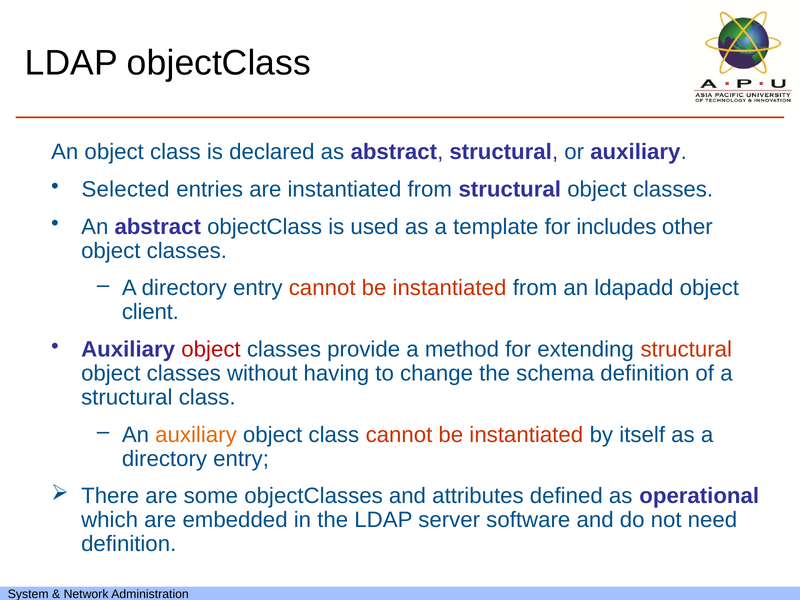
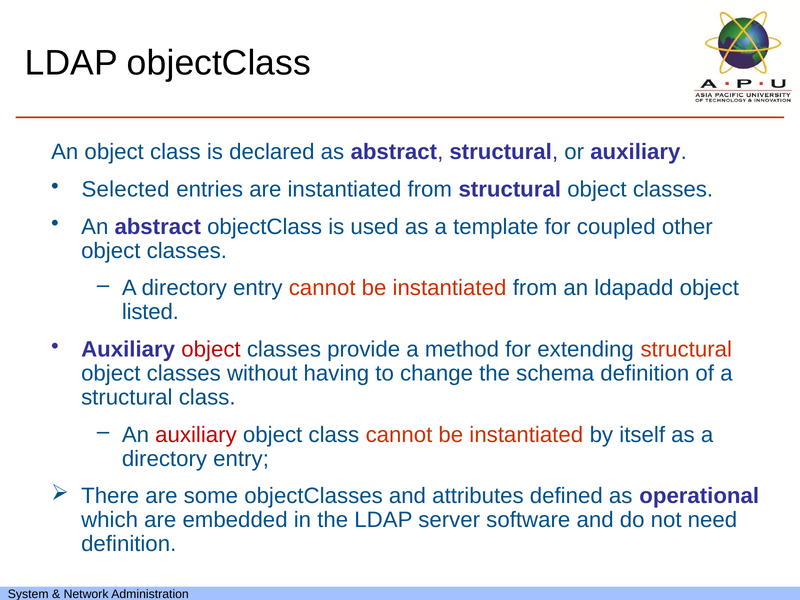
includes: includes -> coupled (616, 227)
client: client -> listed (150, 312)
auxiliary colour: orange -> red (196, 435)
